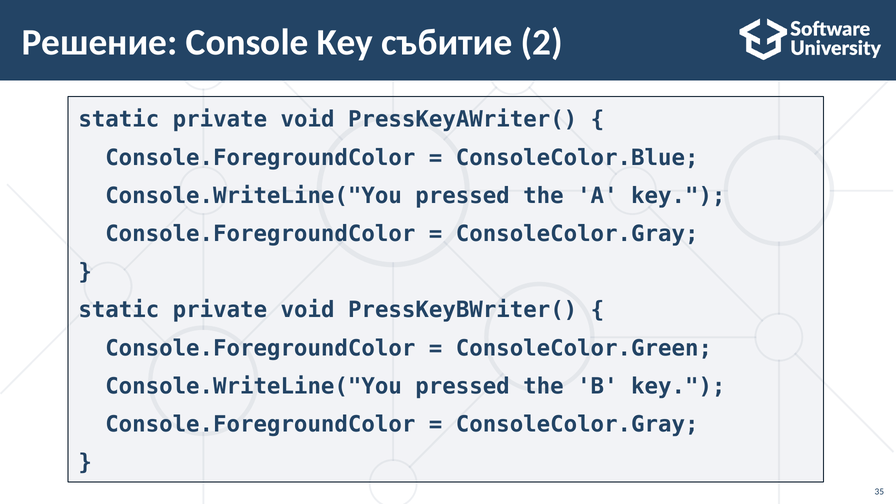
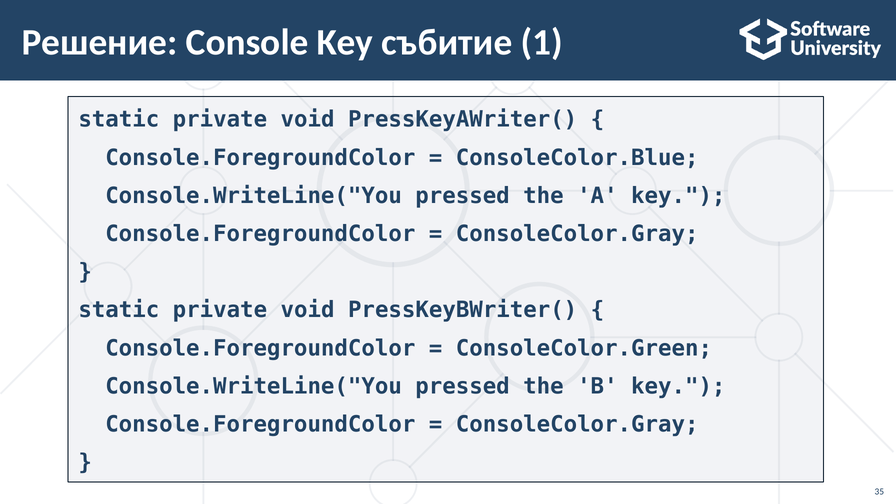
2: 2 -> 1 (542, 42)
